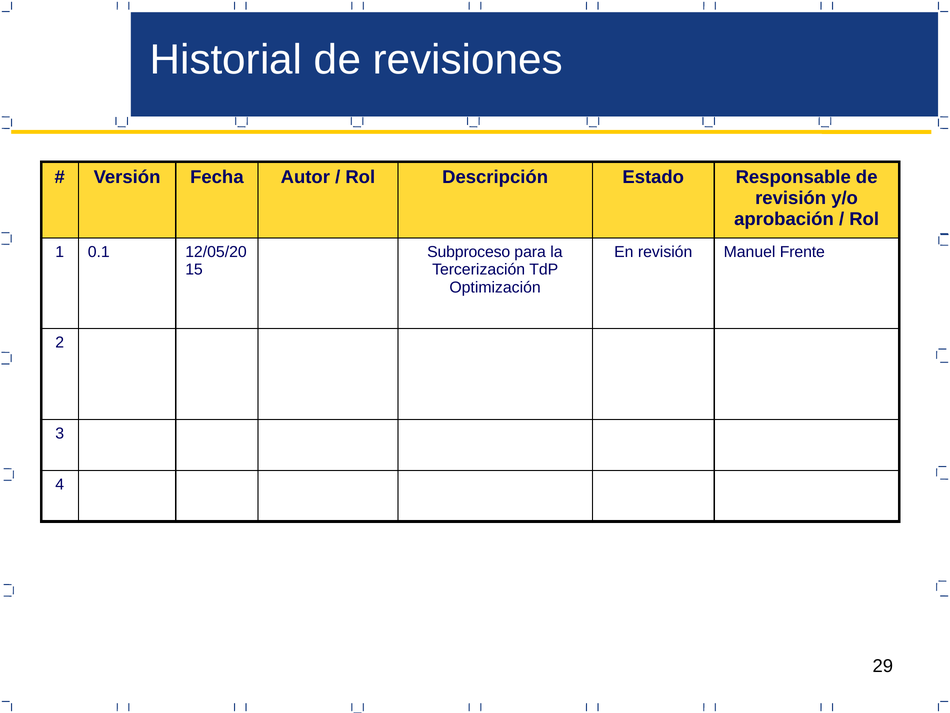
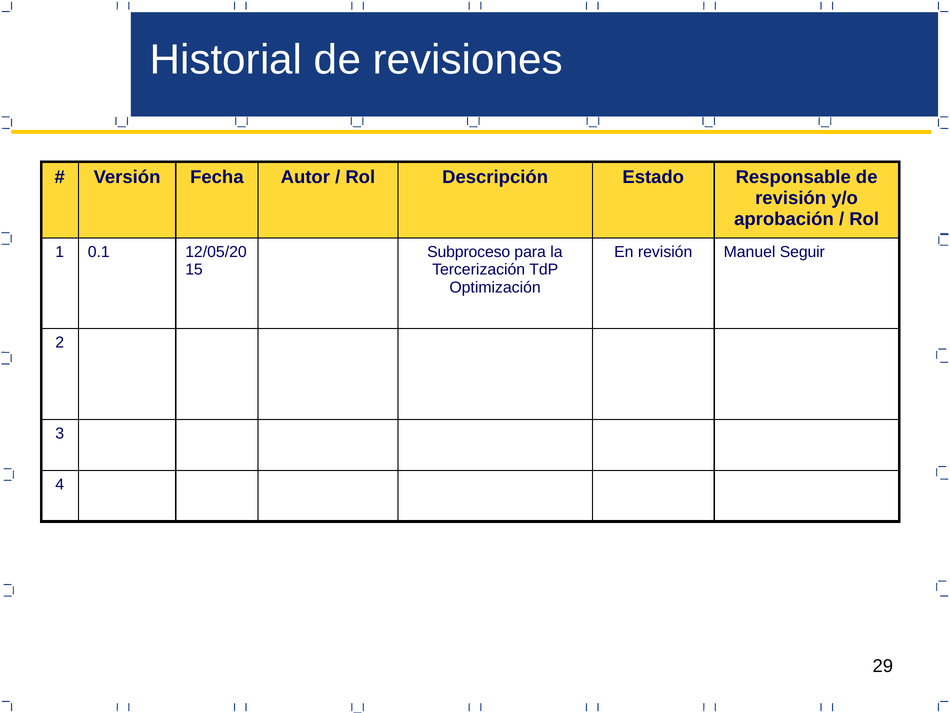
Frente: Frente -> Seguir (802, 252)
